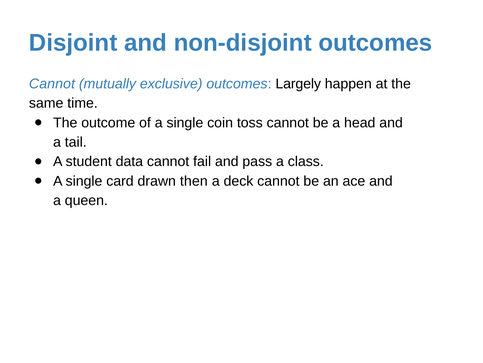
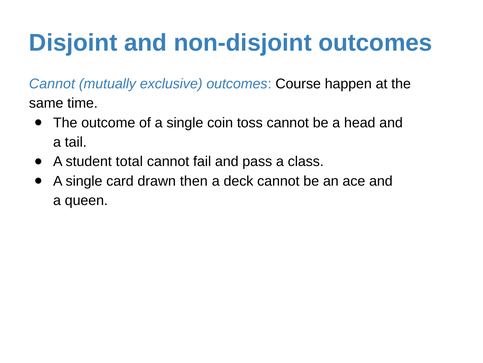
Largely: Largely -> Course (298, 84)
data: data -> total (129, 161)
